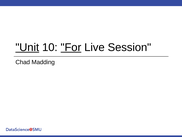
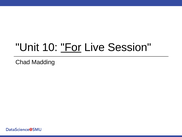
Unit underline: present -> none (27, 47)
